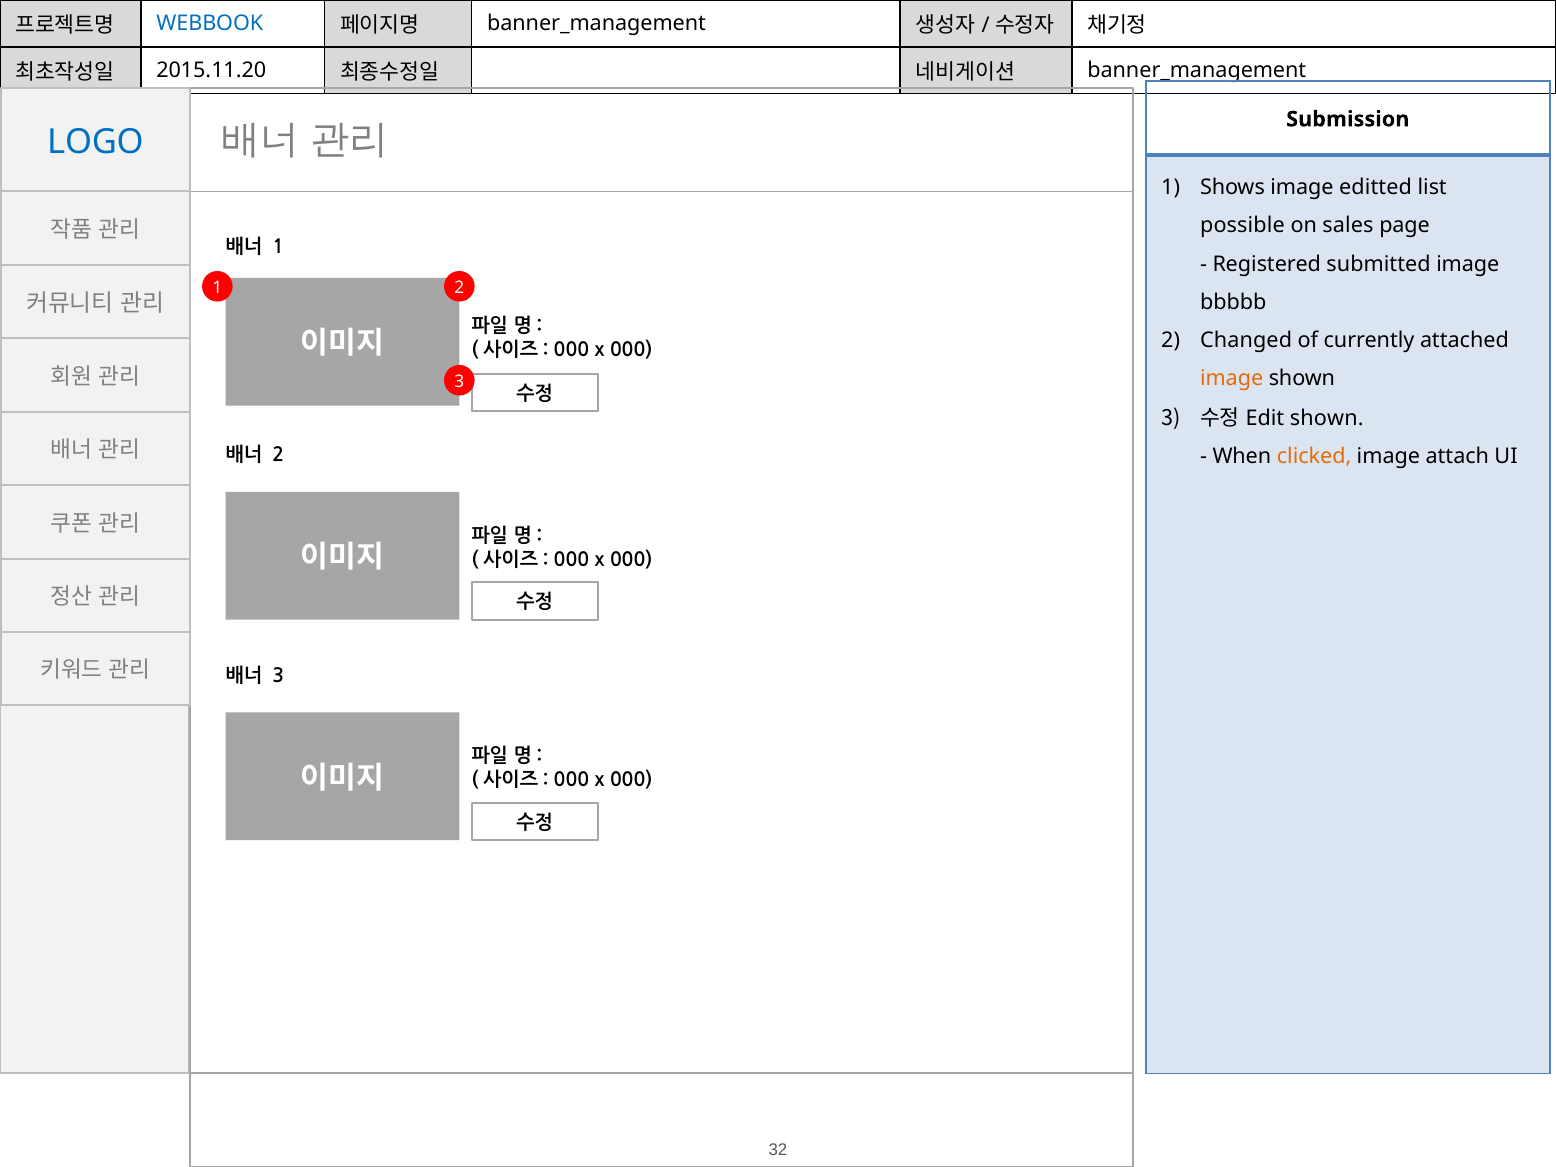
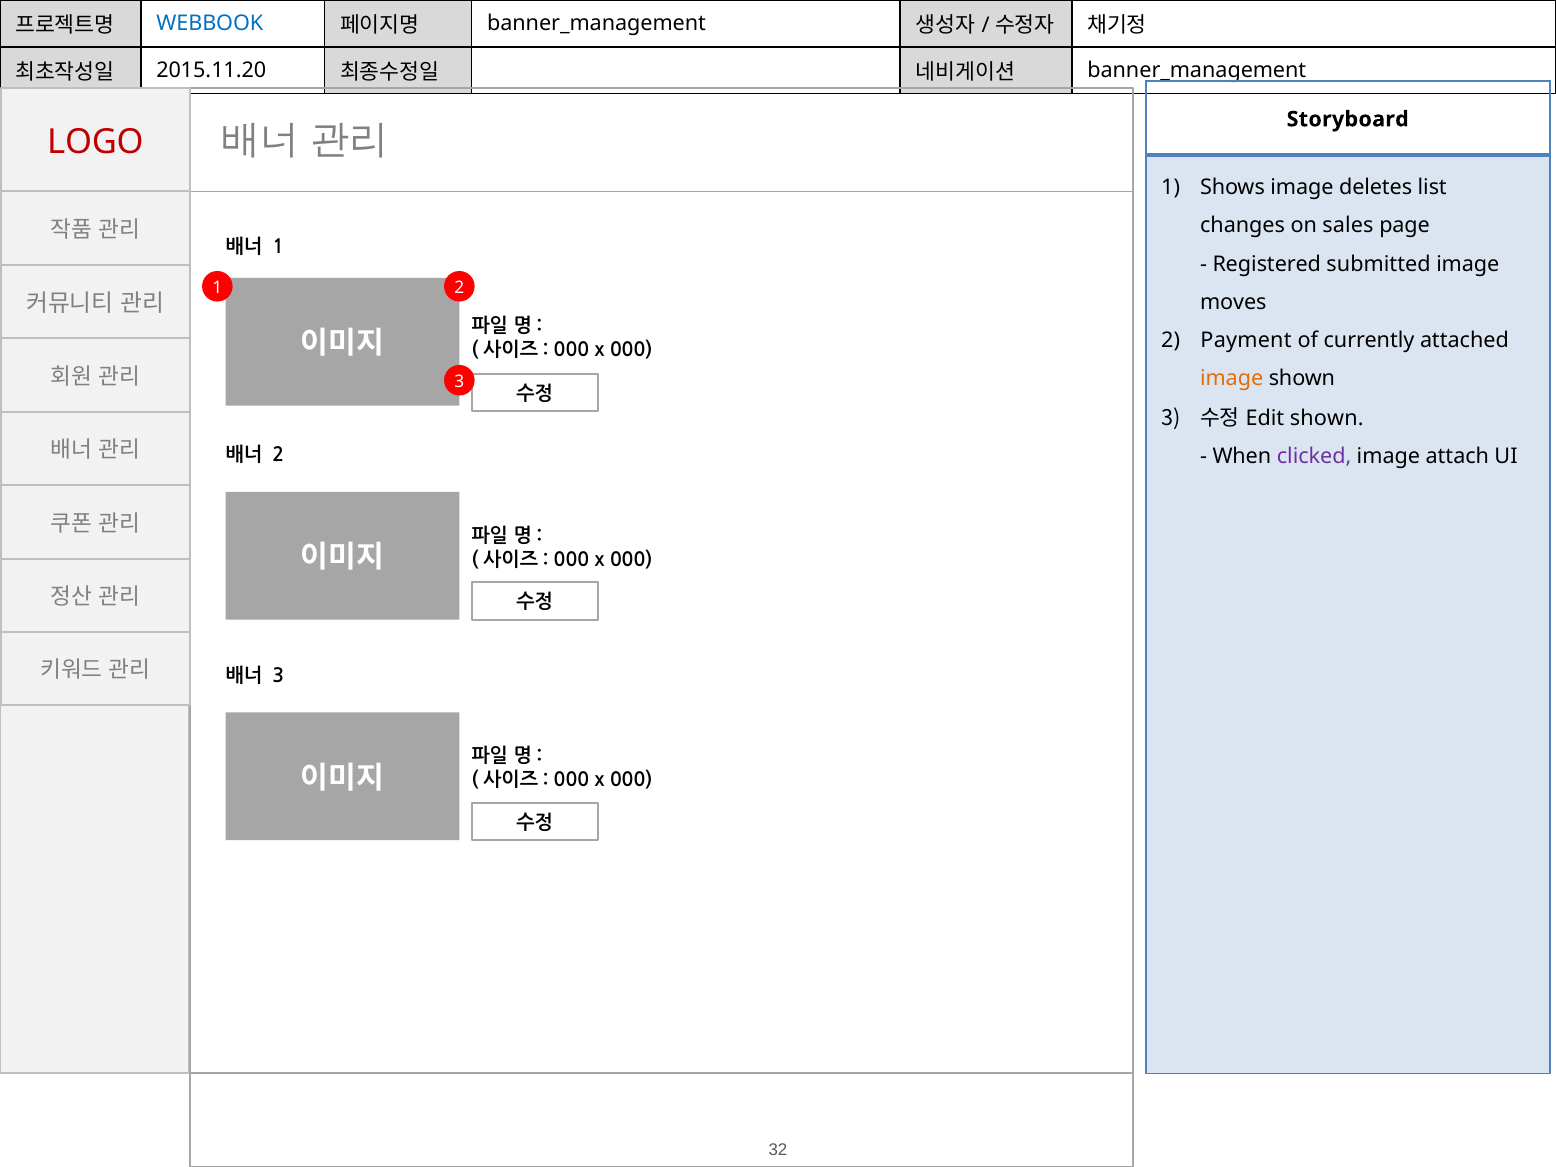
Submission: Submission -> Storyboard (1348, 119)
LOGO colour: blue -> red (95, 142)
editted: editted -> deletes (1376, 188)
possible: possible -> changes (1243, 226)
bbbbb: bbbbb -> moves (1233, 302)
Changed: Changed -> Payment (1246, 340)
clicked colour: orange -> purple (1314, 457)
